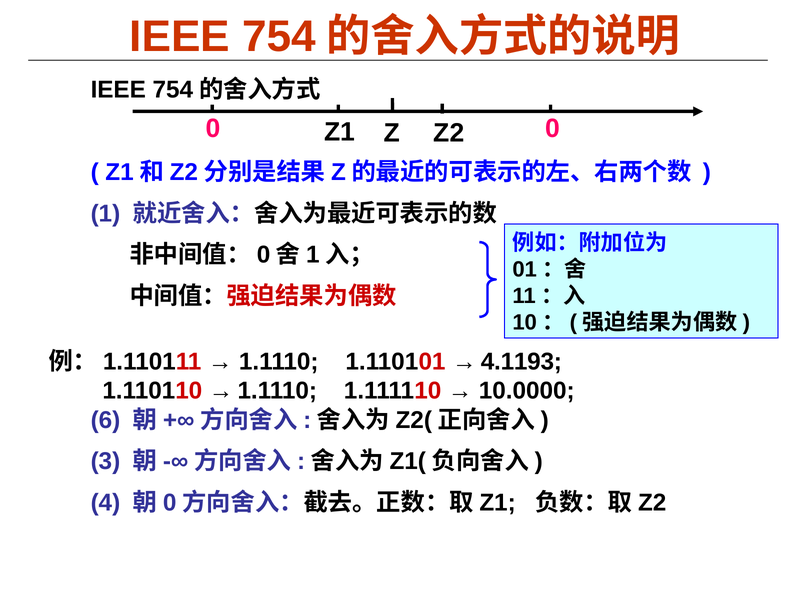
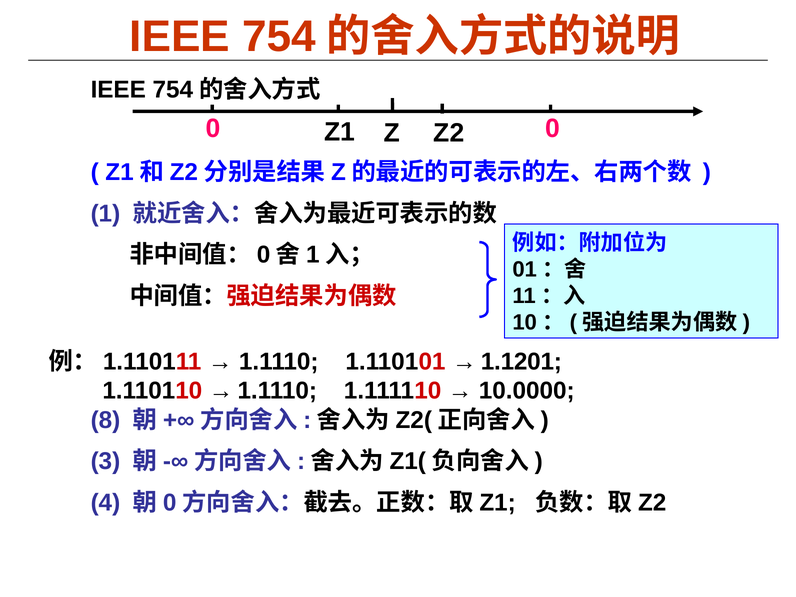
4.1193: 4.1193 -> 1.1201 (521, 362)
6: 6 -> 8 (105, 420)
